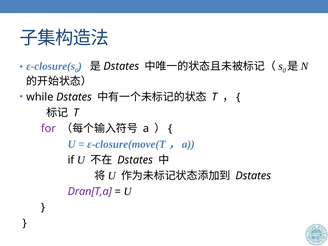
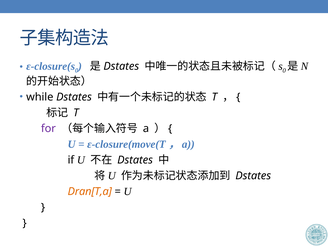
Dran[T,a colour: purple -> orange (90, 192)
